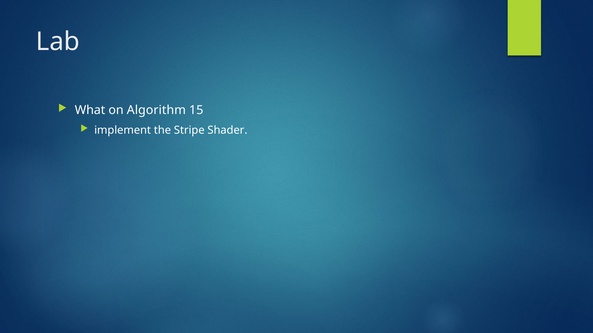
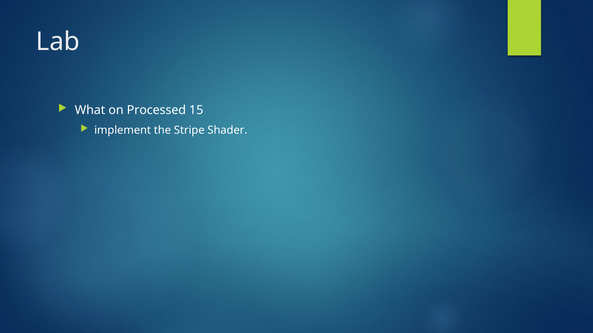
Algorithm: Algorithm -> Processed (156, 110)
